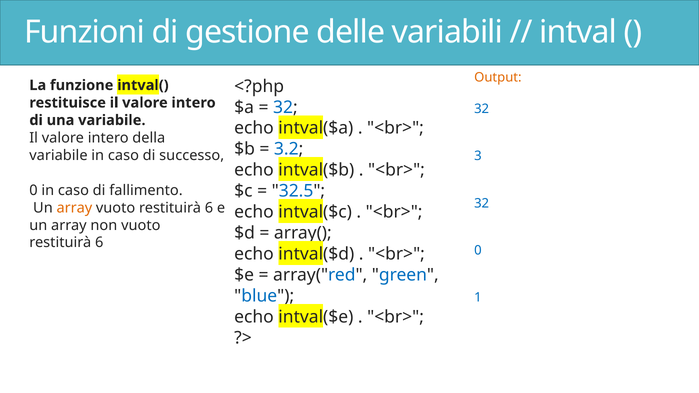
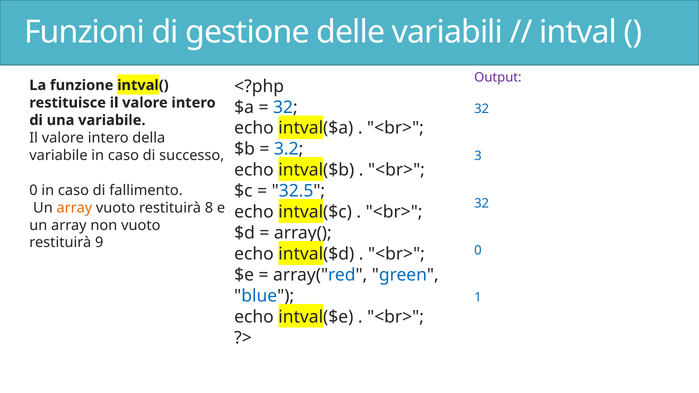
Output colour: orange -> purple (498, 77)
6: 6 -> 8 (209, 208)
6: 6 -> 9 (99, 243)
